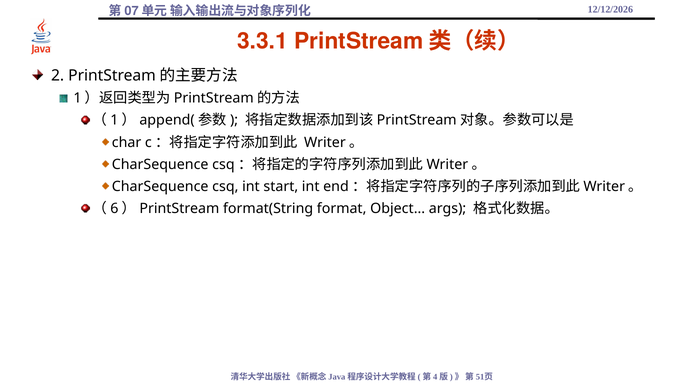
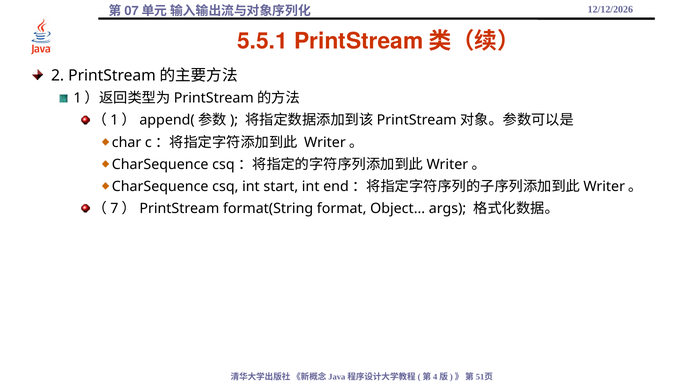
3.3.1: 3.3.1 -> 5.5.1 (263, 41)
6: 6 -> 7 (114, 208)
